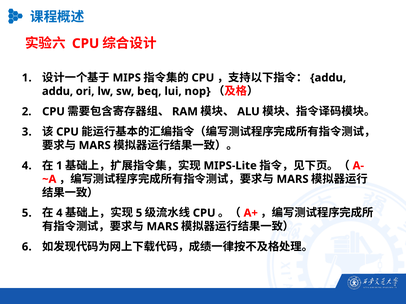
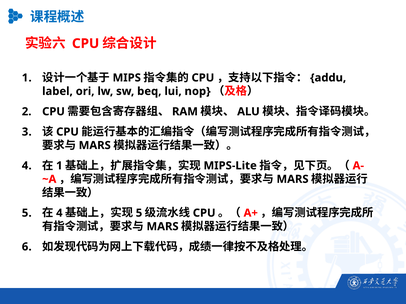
addu: addu -> label (57, 91)
